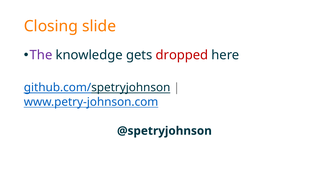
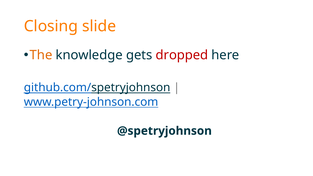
The colour: purple -> orange (41, 55)
